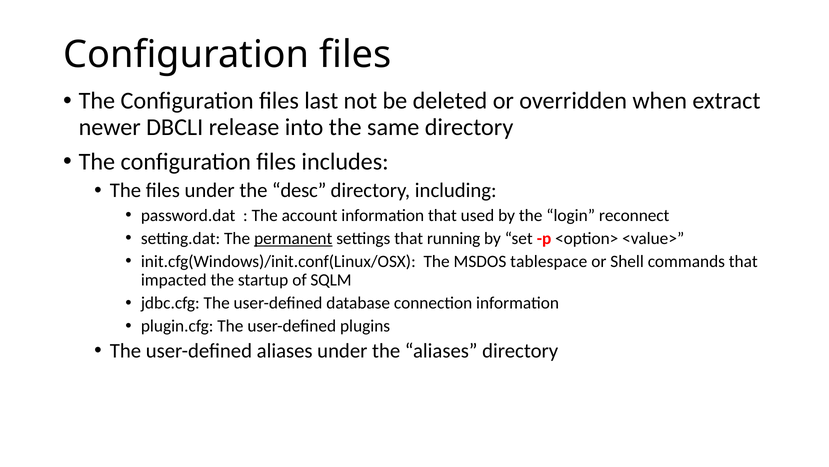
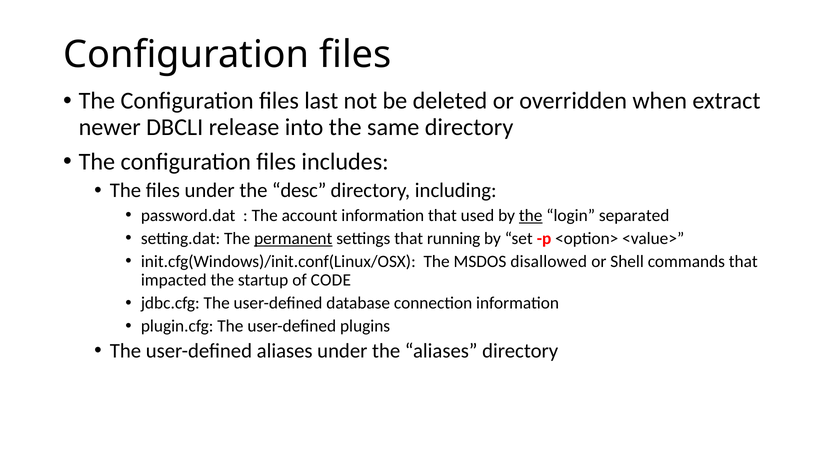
the underline: none -> present (531, 215)
reconnect: reconnect -> separated (634, 215)
tablespace: tablespace -> disallowed (549, 261)
SQLM: SQLM -> CODE (331, 280)
